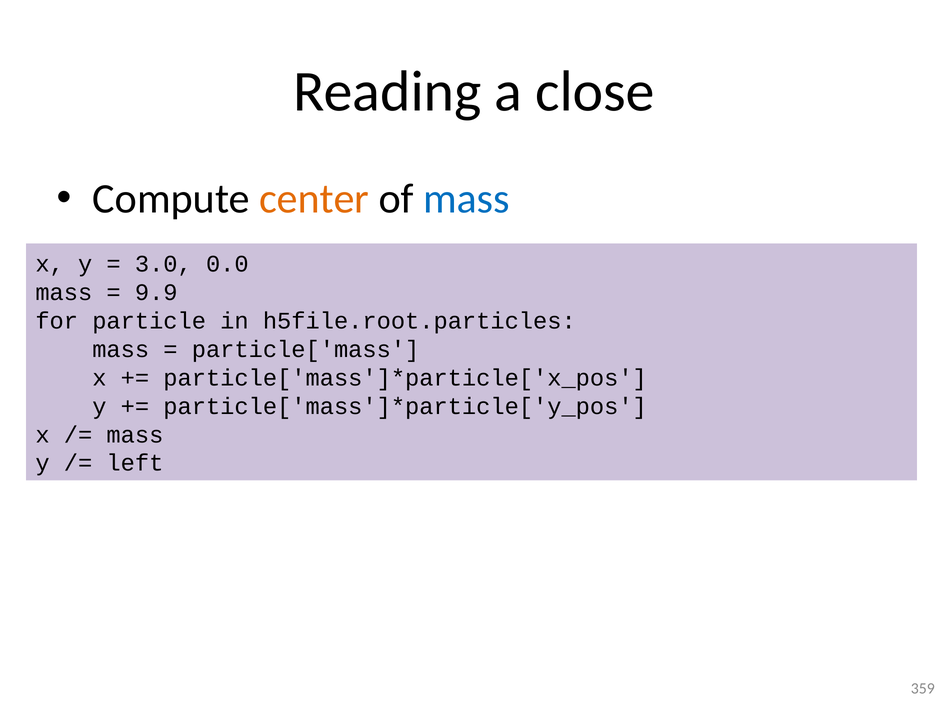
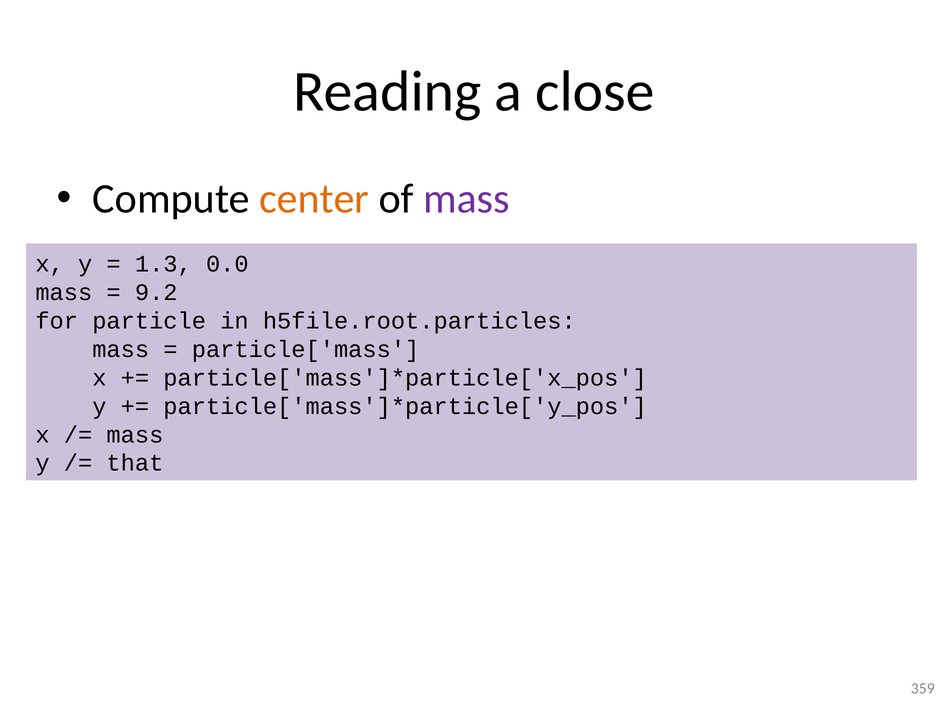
mass colour: blue -> purple (466, 199)
3.0: 3.0 -> 1.3 (163, 264)
9.9: 9.9 -> 9.2 (156, 292)
left: left -> that (135, 463)
